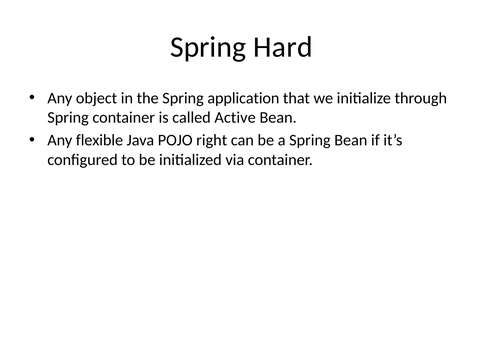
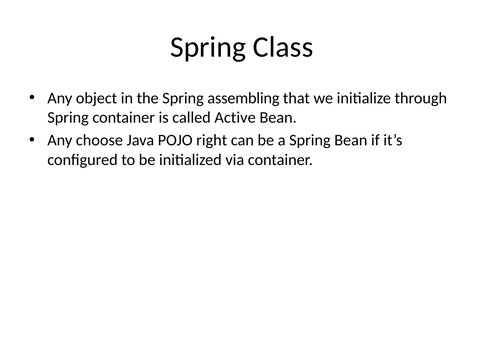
Hard: Hard -> Class (283, 47)
application: application -> assembling (243, 98)
flexible: flexible -> choose (99, 140)
